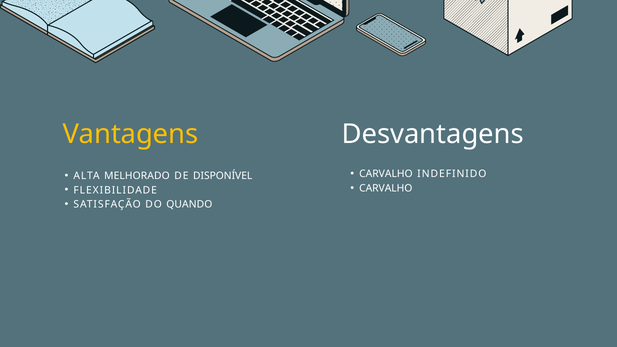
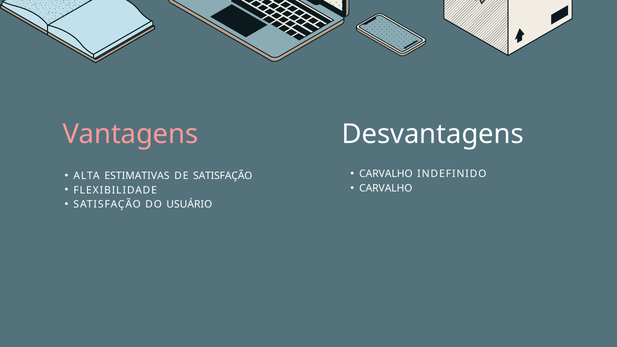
Vantagens colour: yellow -> pink (130, 134)
MELHORADO: MELHORADO -> ESTIMATIVAS (137, 176)
DE DISPONÍVEL: DISPONÍVEL -> SATISFAÇÃO (223, 176)
QUANDO: QUANDO -> USUÁRIO (189, 205)
